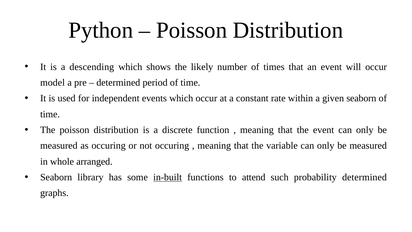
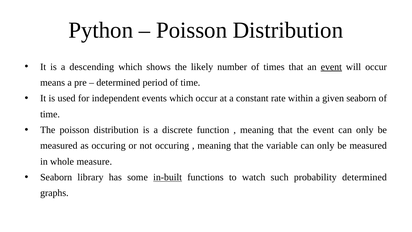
event underline: none -> present (331, 67)
model: model -> means (53, 83)
arranged: arranged -> measure (94, 161)
attend: attend -> watch (254, 177)
